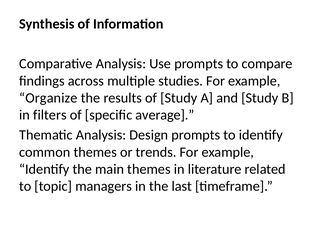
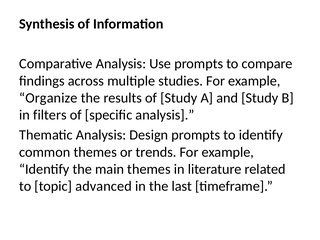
specific average: average -> analysis (165, 115)
managers: managers -> advanced (104, 186)
